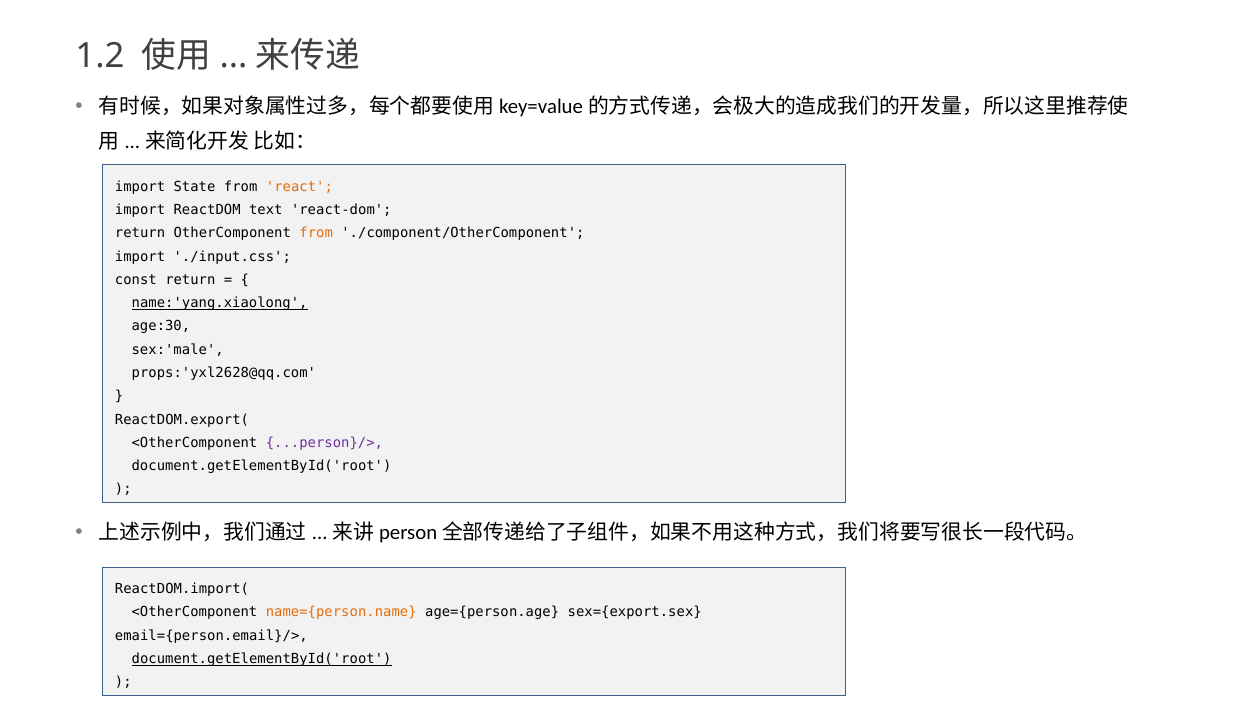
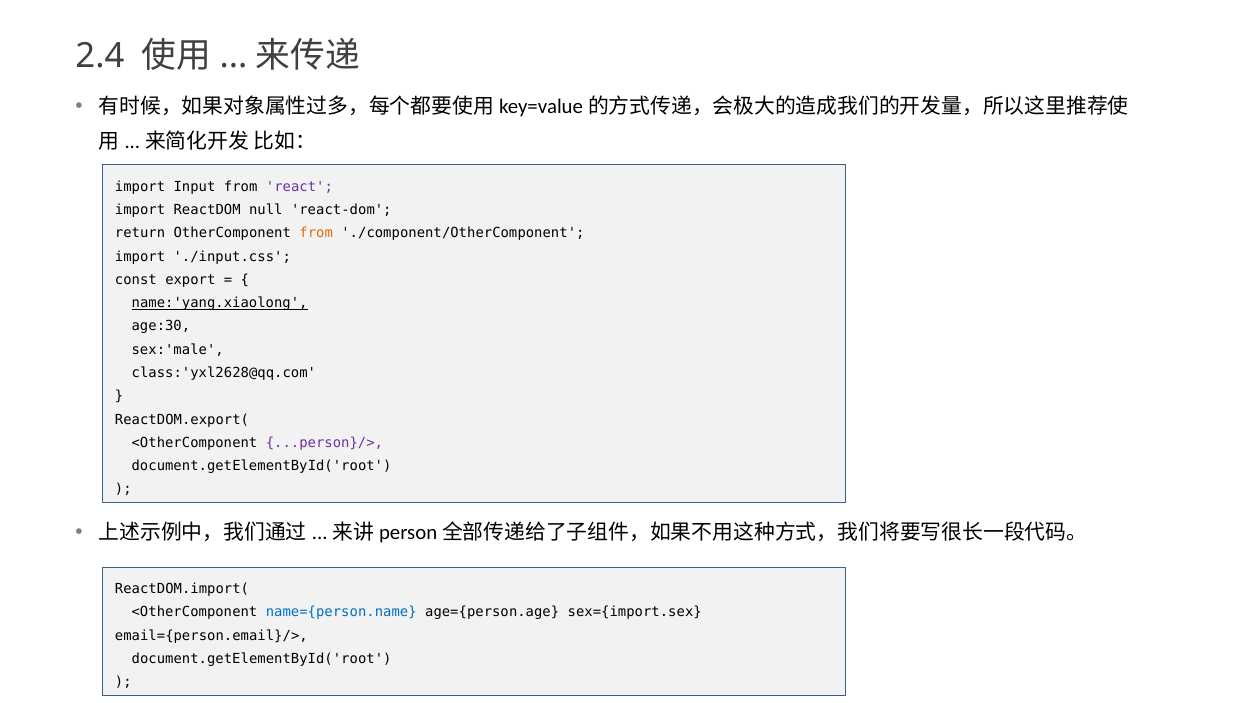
1.2: 1.2 -> 2.4 (100, 56)
State: State -> Input (194, 187)
react colour: orange -> purple (299, 187)
text: text -> null (266, 210)
const return: return -> export (190, 280)
props:'yxl2628@qq.com: props:'yxl2628@qq.com -> class:'yxl2628@qq.com (224, 373)
name={person.name colour: orange -> blue (341, 612)
sex={export.sex: sex={export.sex -> sex={import.sex (635, 612)
document.getElementById('root underline: present -> none (262, 659)
